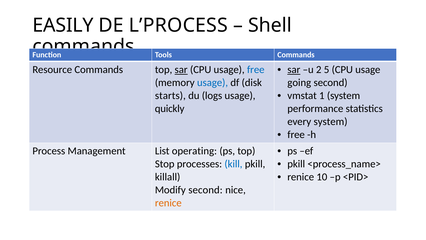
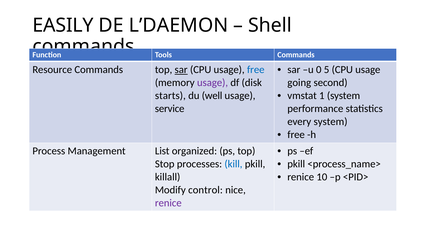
L’PROCESS: L’PROCESS -> L’DAEMON (178, 25)
sar underline: present -> none (294, 70)
2: 2 -> 0 (319, 70)
usage colour: blue -> purple (213, 82)
logs: logs -> well (212, 95)
quickly: quickly -> service (170, 108)
operating: operating -> organized (194, 151)
Modify second: second -> control (205, 190)
renice colour: orange -> purple (168, 203)
